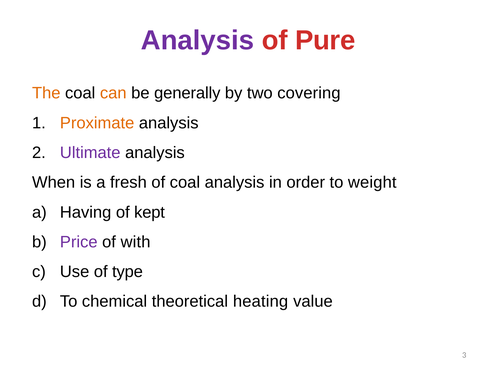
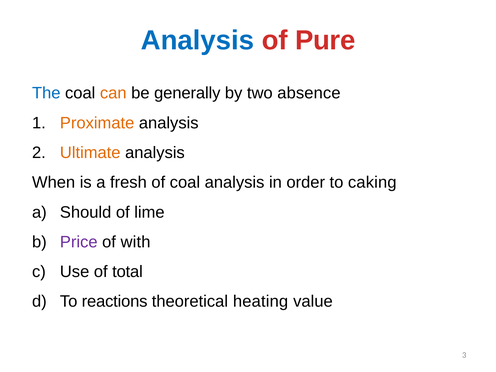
Analysis colour: purple -> blue (198, 40)
The colour: orange -> blue (46, 93)
covering: covering -> absence (309, 93)
Ultimate colour: purple -> orange (90, 153)
weight: weight -> caking (372, 182)
Having: Having -> Should (86, 212)
kept: kept -> lime (149, 212)
type: type -> total (127, 272)
chemical: chemical -> reactions (115, 301)
